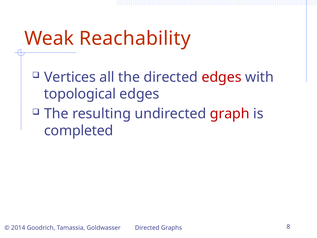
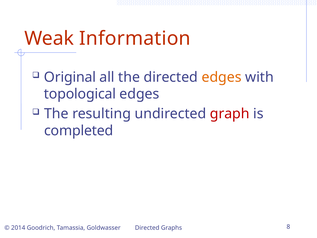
Reachability: Reachability -> Information (135, 38)
Vertices: Vertices -> Original (70, 77)
edges colour: red -> orange (222, 77)
